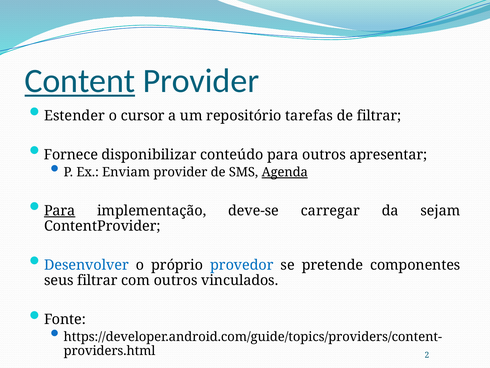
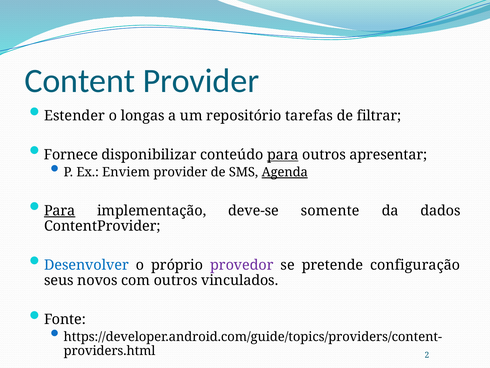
Content underline: present -> none (80, 81)
cursor: cursor -> longas (143, 116)
para underline: none -> present (283, 155)
Enviam: Enviam -> Enviem (126, 172)
carregar: carregar -> somente (330, 210)
sejam: sejam -> dados (440, 210)
provedor colour: blue -> purple (242, 265)
componentes: componentes -> configuração (415, 265)
seus filtrar: filtrar -> novos (97, 280)
